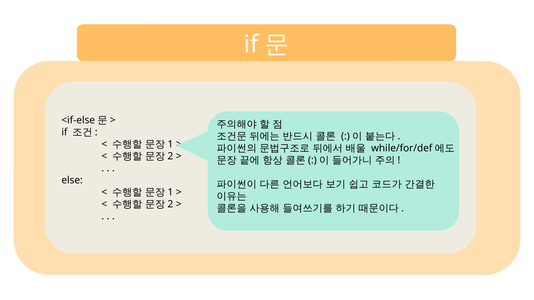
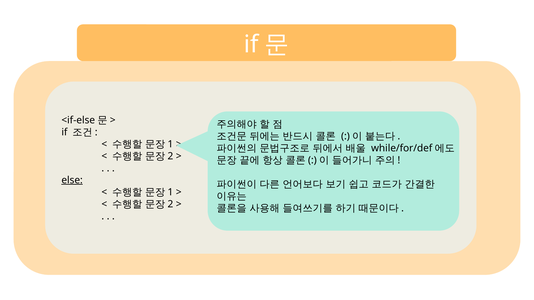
else underline: none -> present (72, 180)
